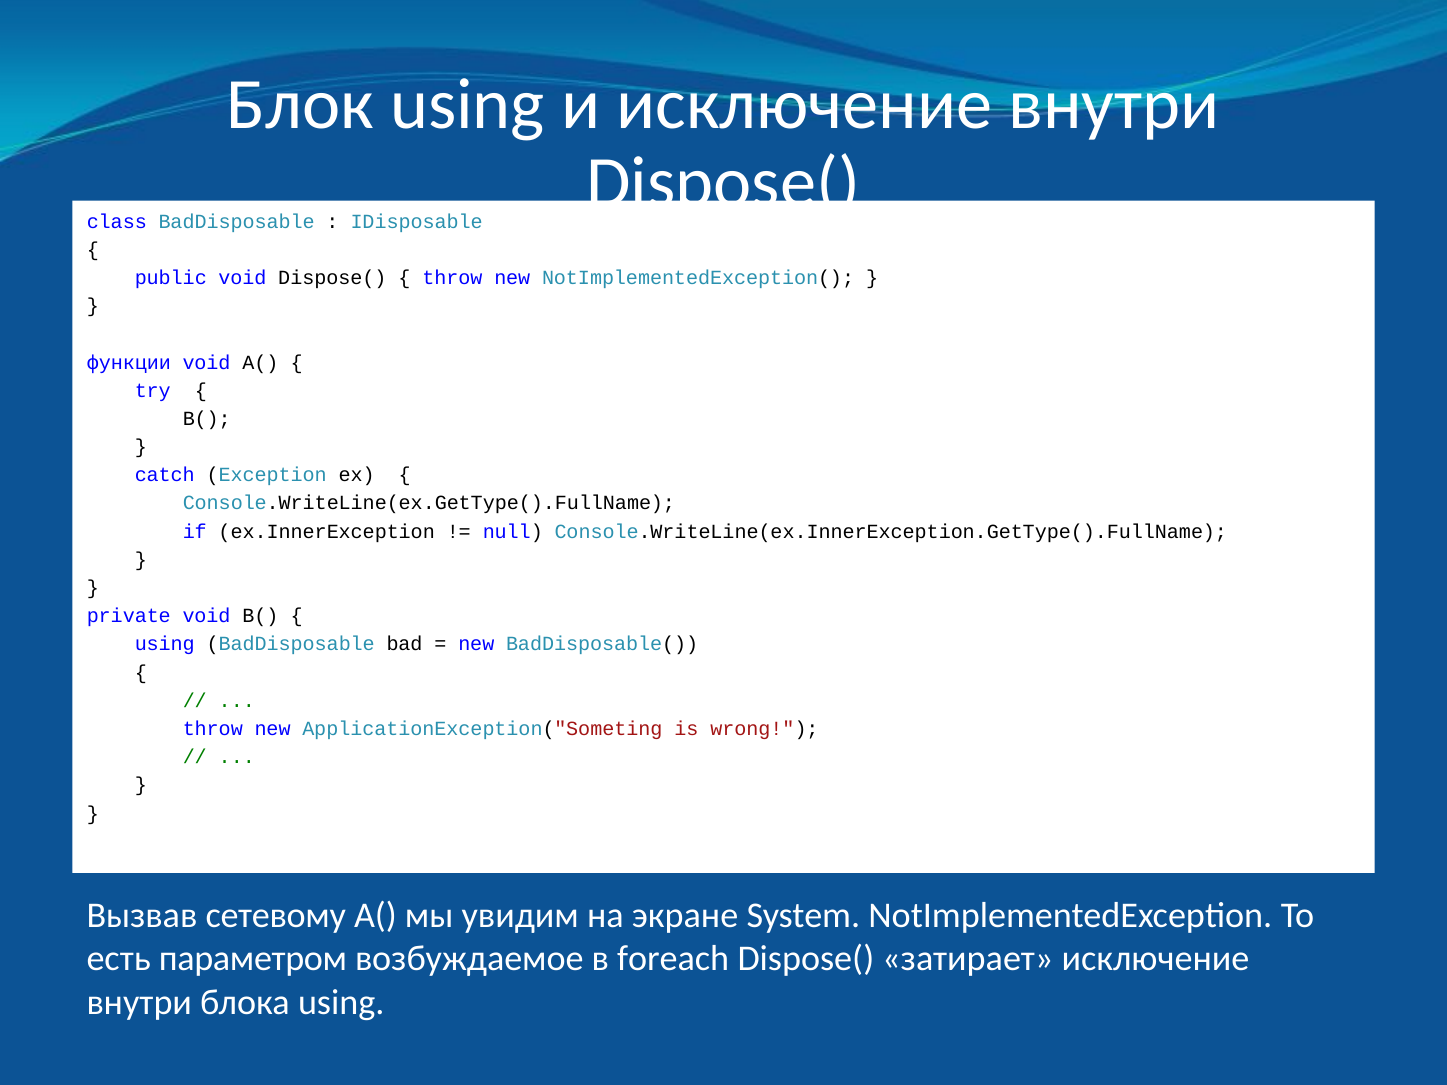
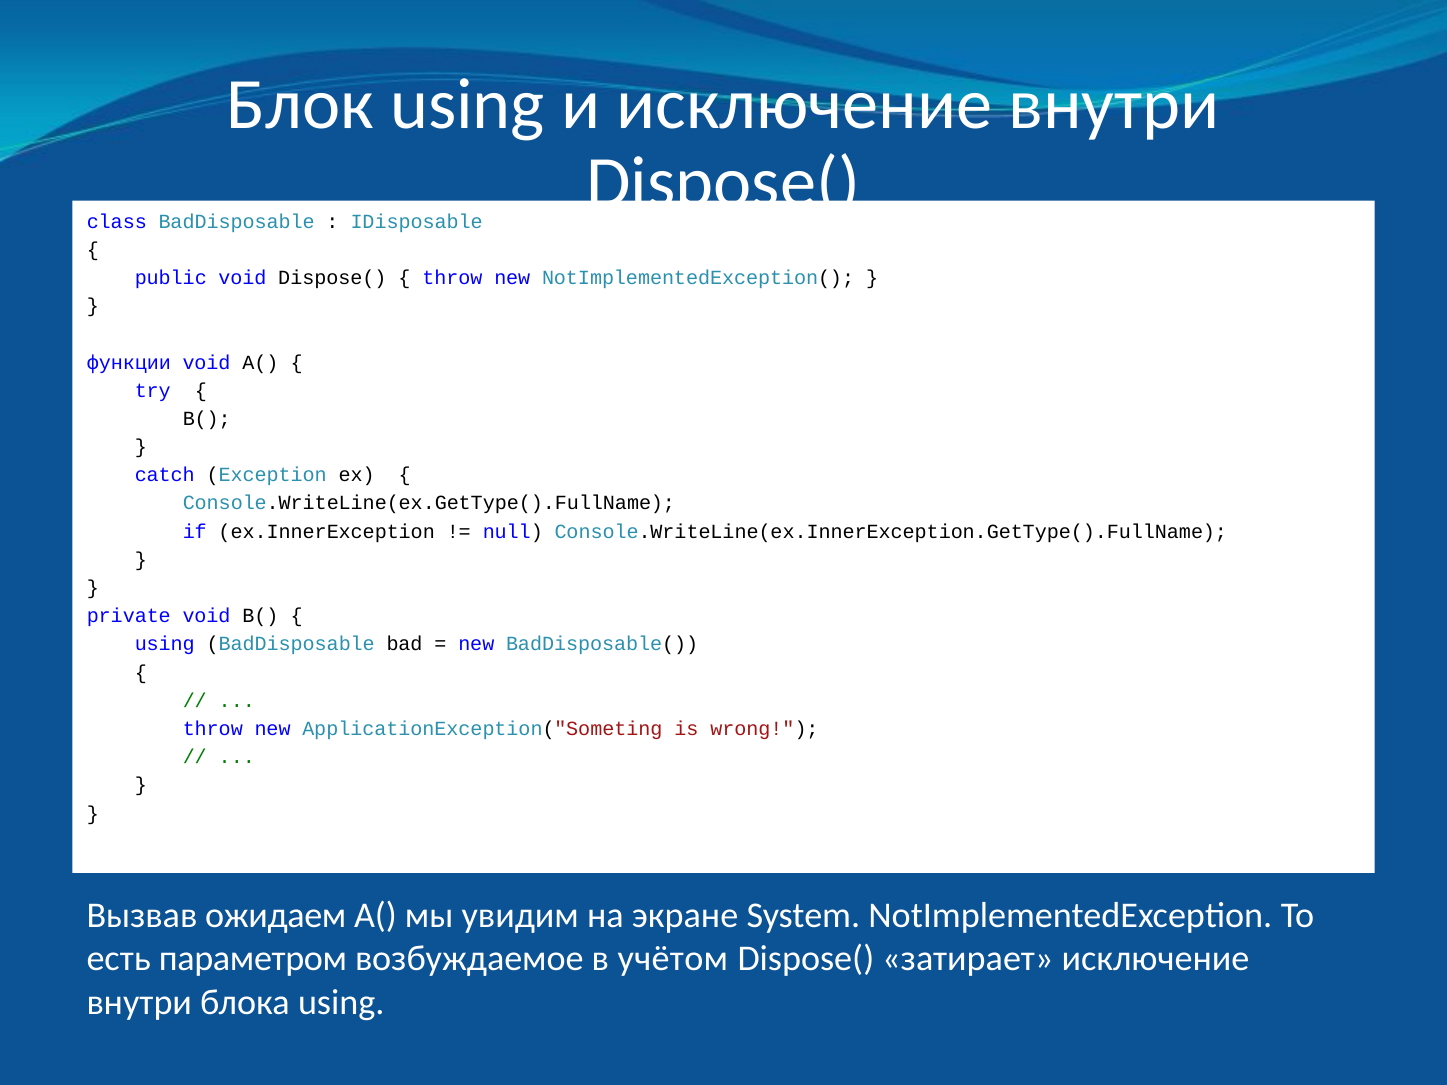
сетевому: сетевому -> ожидаем (276, 916)
foreach: foreach -> учётом (673, 959)
